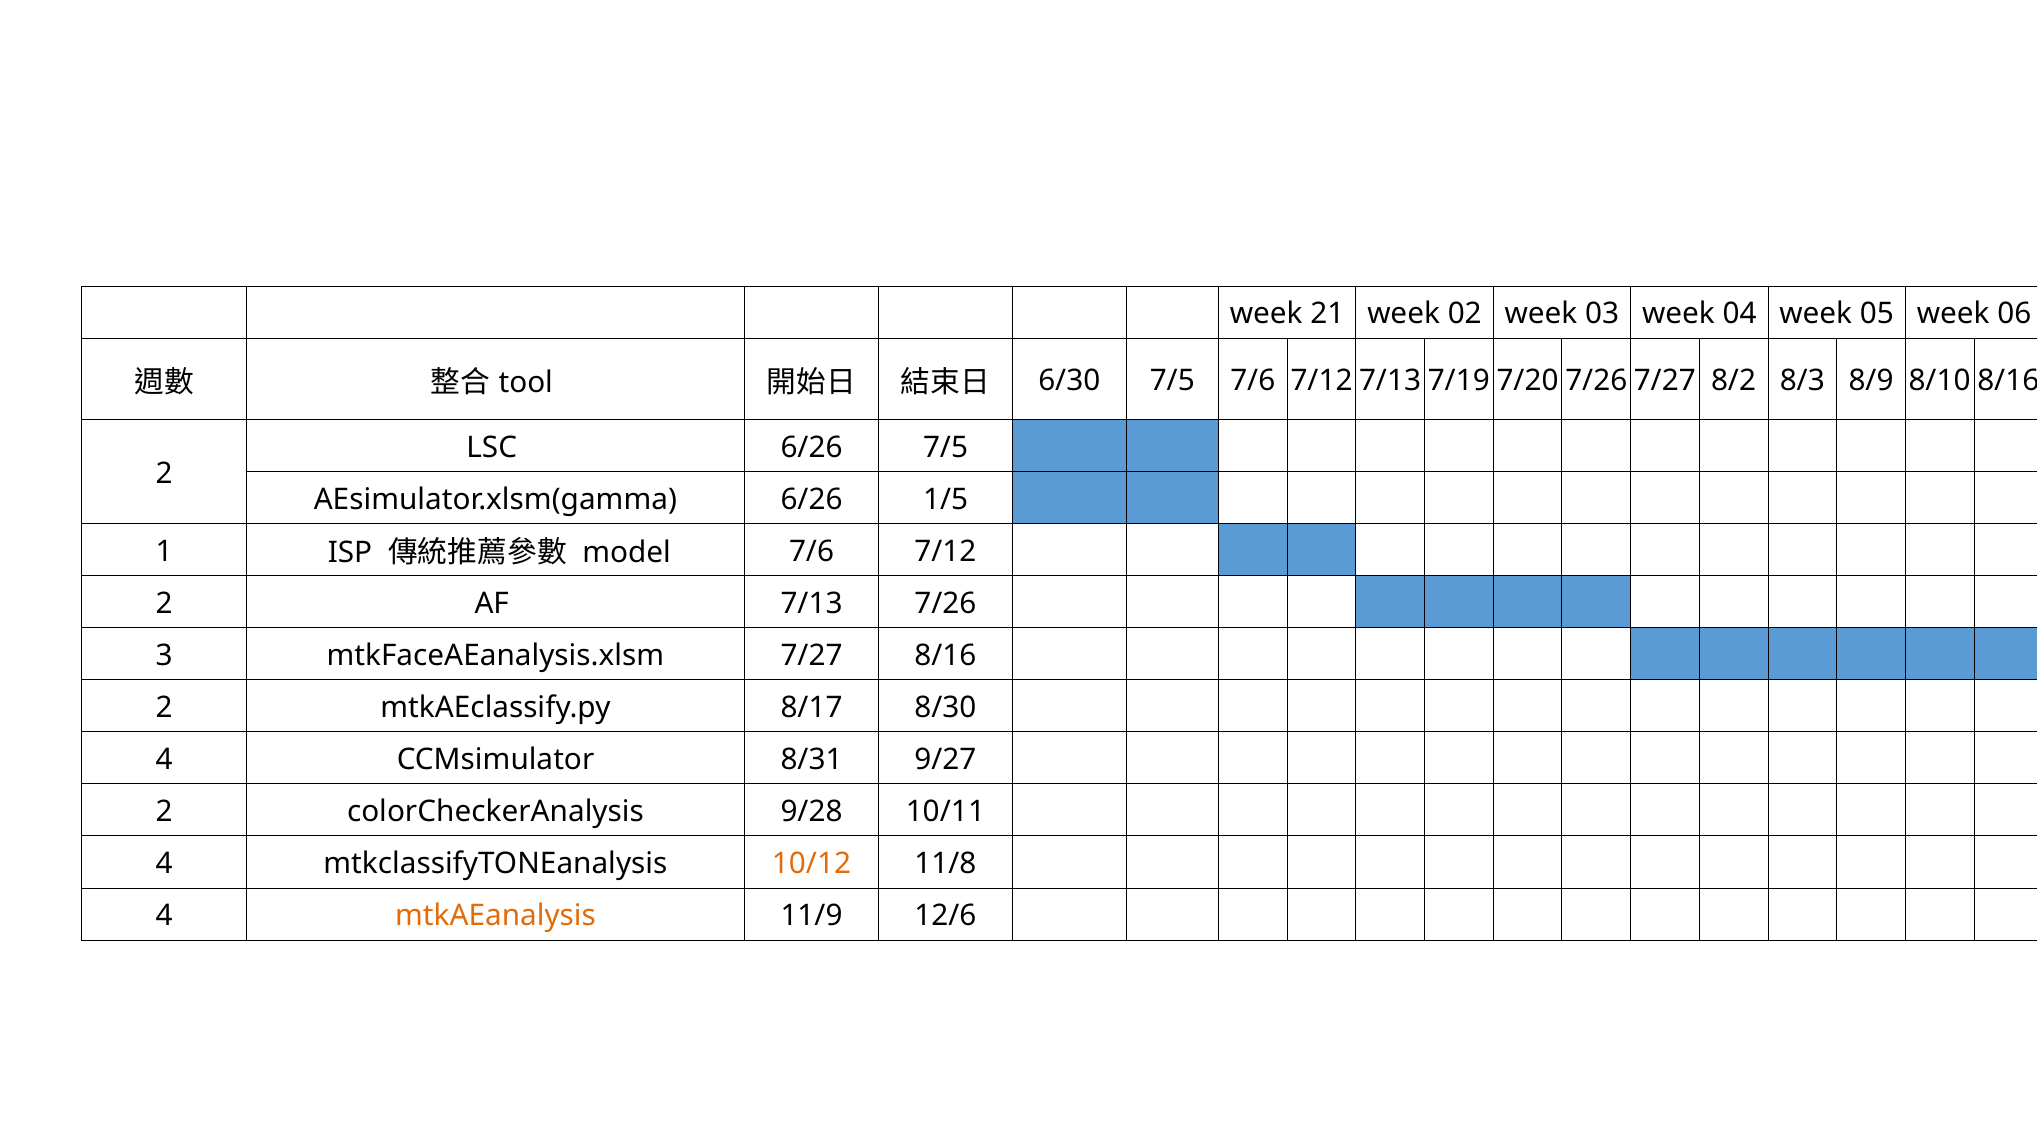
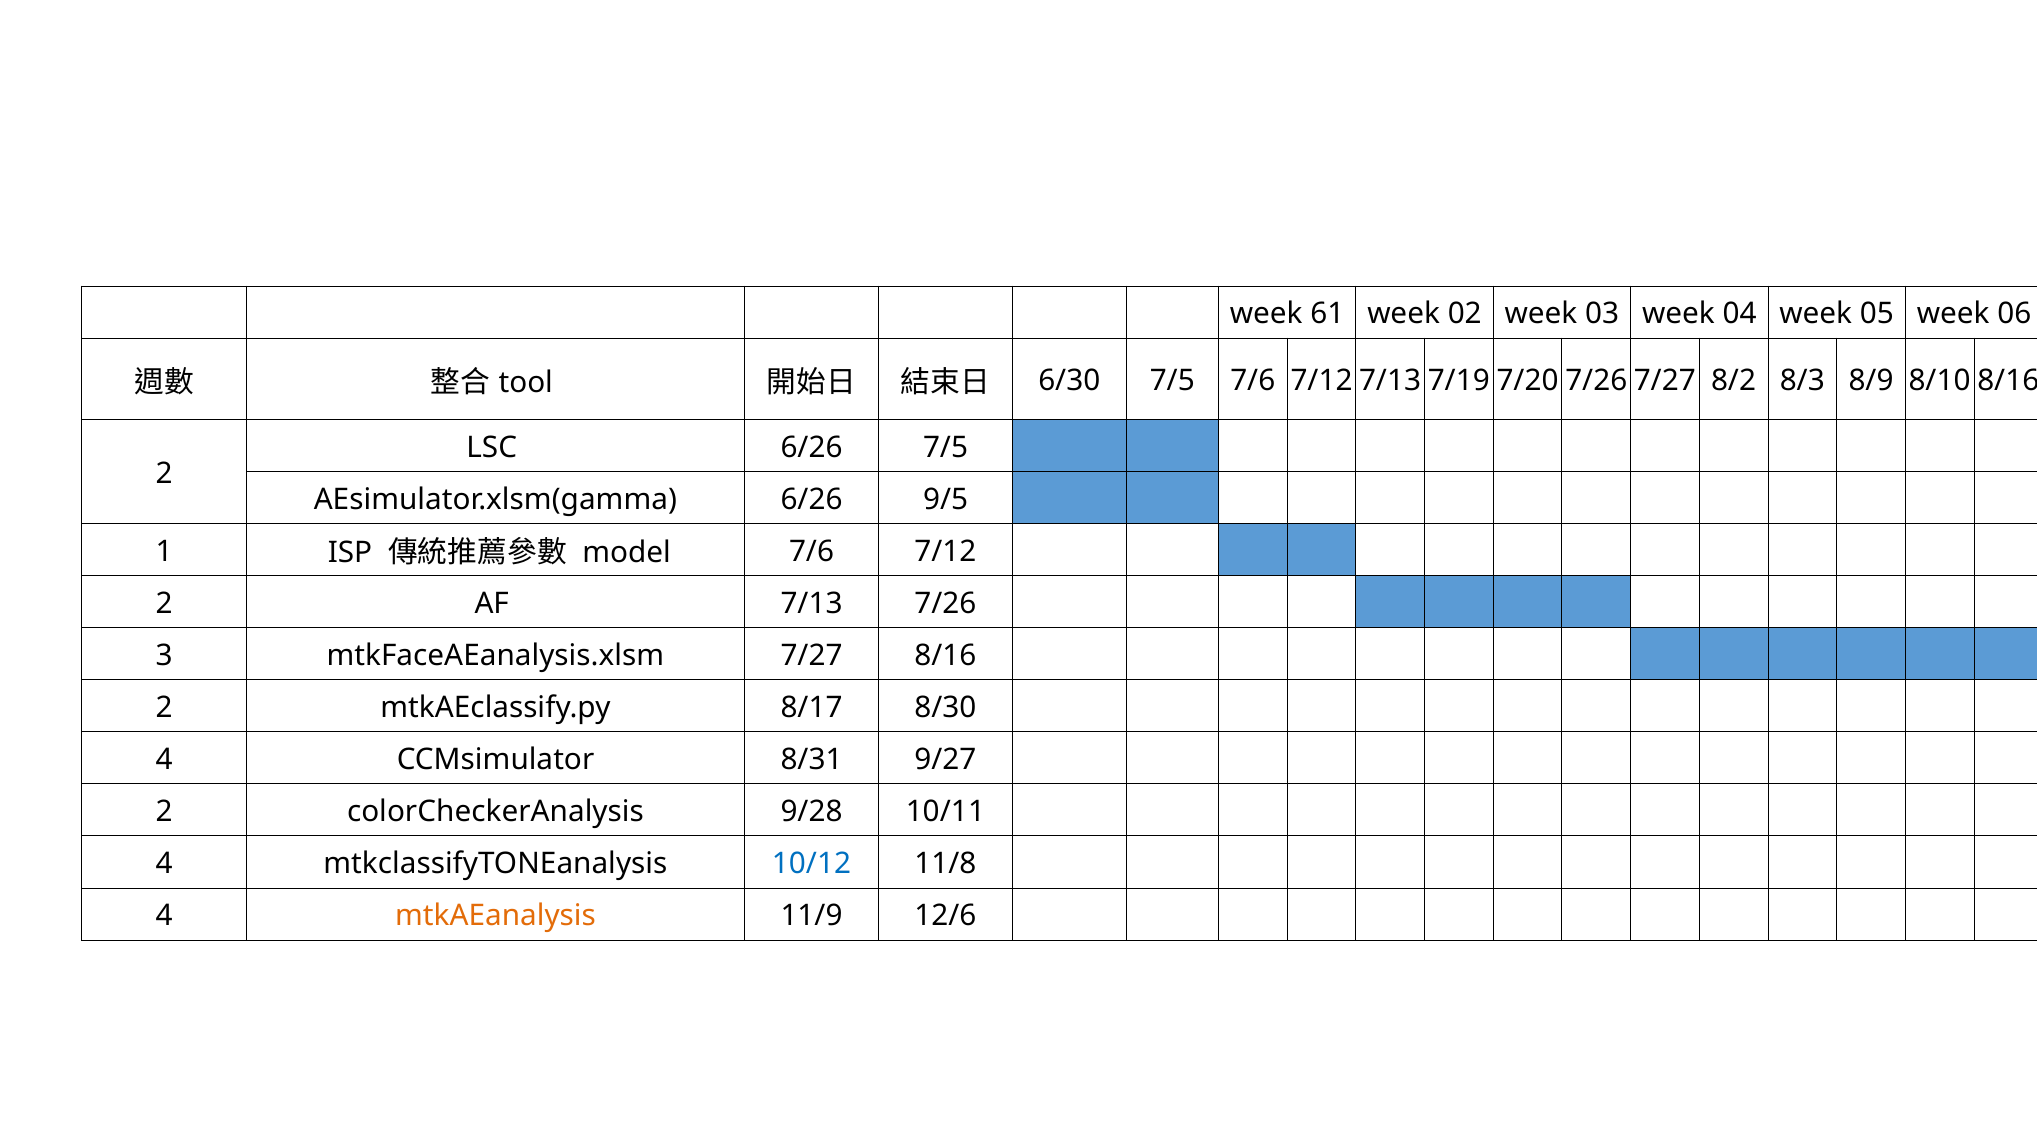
21: 21 -> 61 (1327, 314)
1/5: 1/5 -> 9/5 (946, 500)
10/12 colour: orange -> blue (812, 864)
